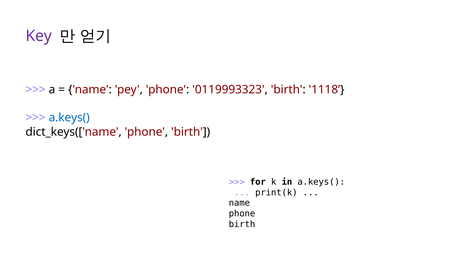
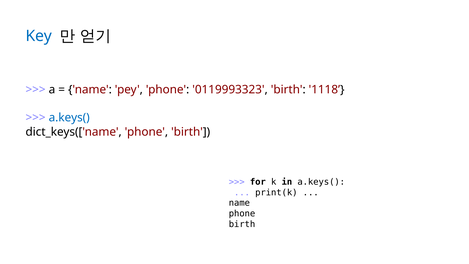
Key colour: purple -> blue (39, 36)
